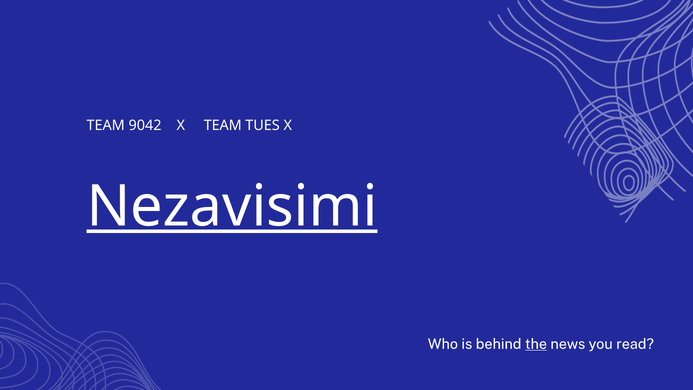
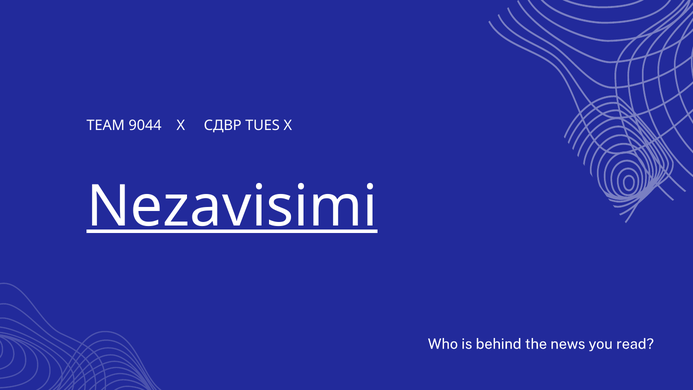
9042: 9042 -> 9044 (145, 126)
X TEAM: TEAM -> СДВР (223, 126)
the underline: present -> none (536, 344)
